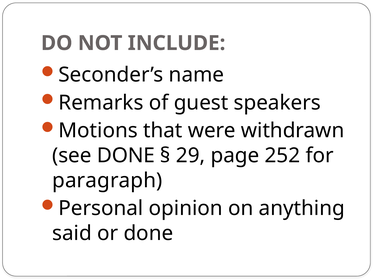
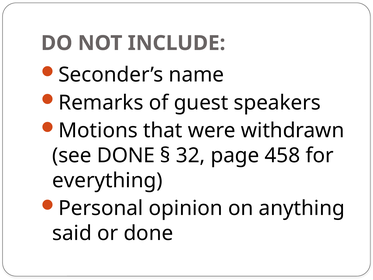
29: 29 -> 32 (191, 155)
252: 252 -> 458 (282, 155)
paragraph: paragraph -> everything (107, 180)
